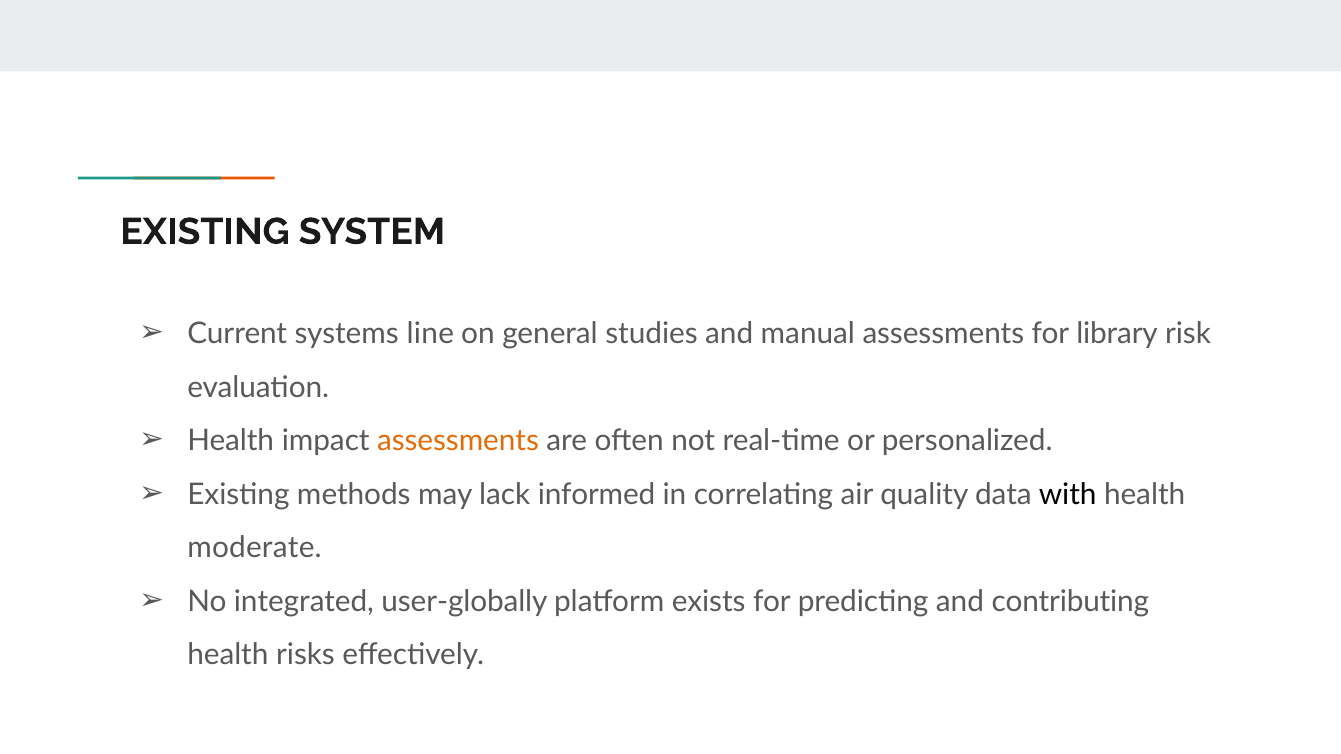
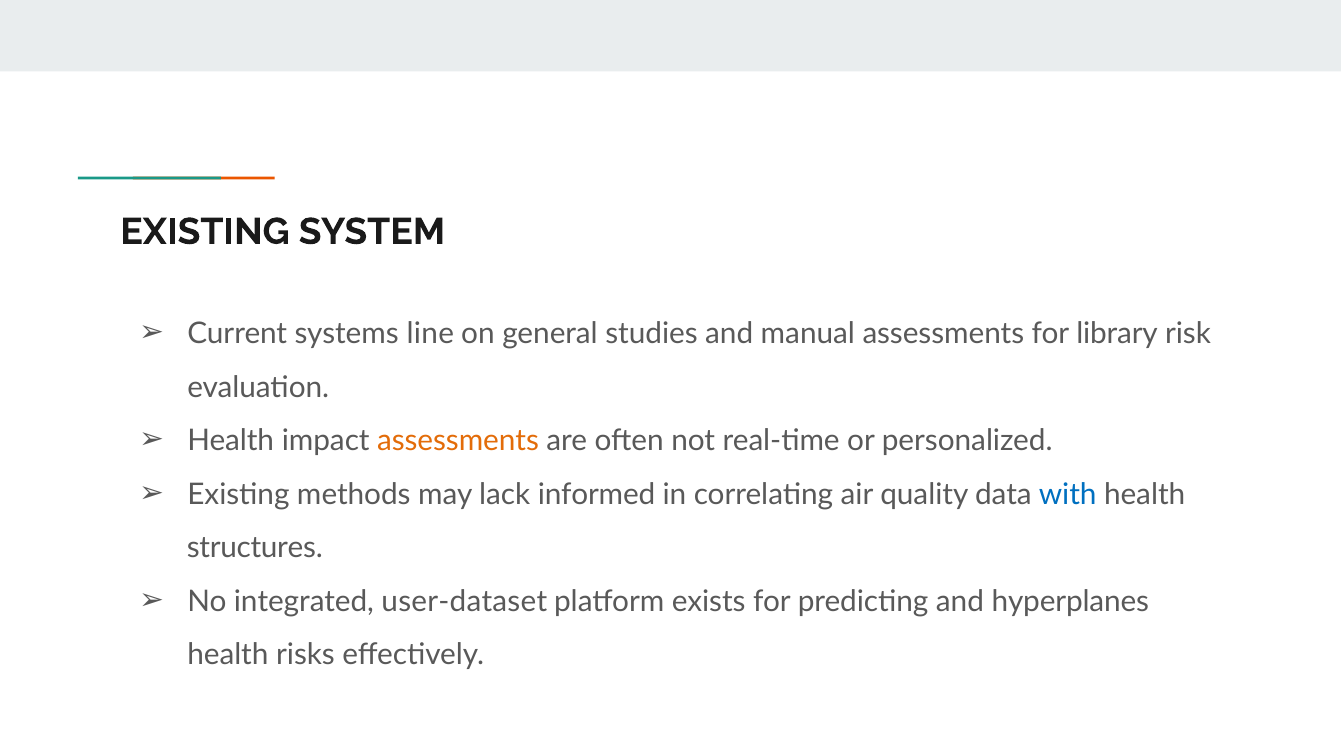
with colour: black -> blue (1068, 495)
moderate: moderate -> structures (255, 548)
user-globally: user-globally -> user-dataset (464, 602)
contributing: contributing -> hyperplanes (1070, 602)
